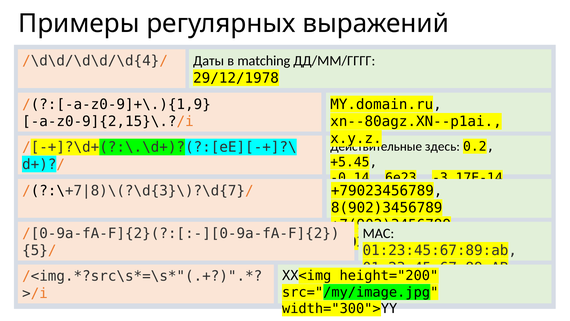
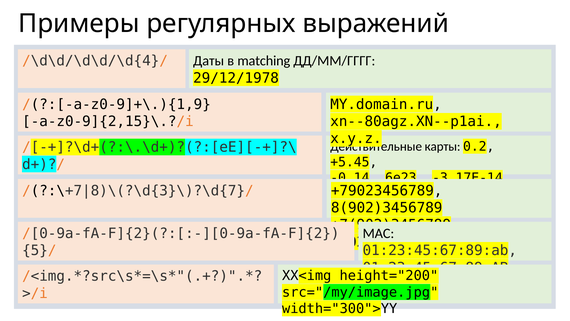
здесь: здесь -> карты (443, 146)
